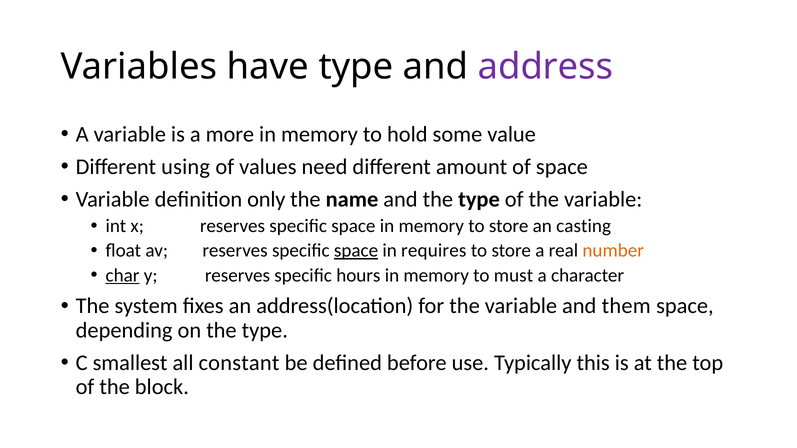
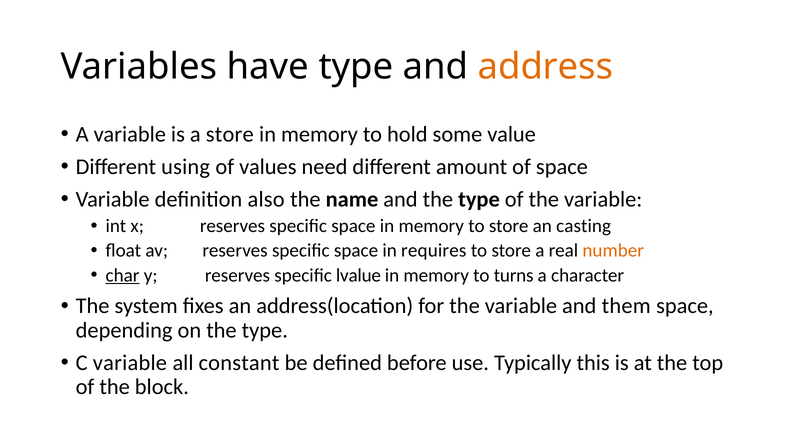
address colour: purple -> orange (546, 67)
a more: more -> store (230, 134)
only: only -> also (266, 199)
space underline: present -> none (356, 251)
hours: hours -> lvalue (358, 276)
must: must -> turns (514, 276)
C smallest: smallest -> variable (130, 363)
